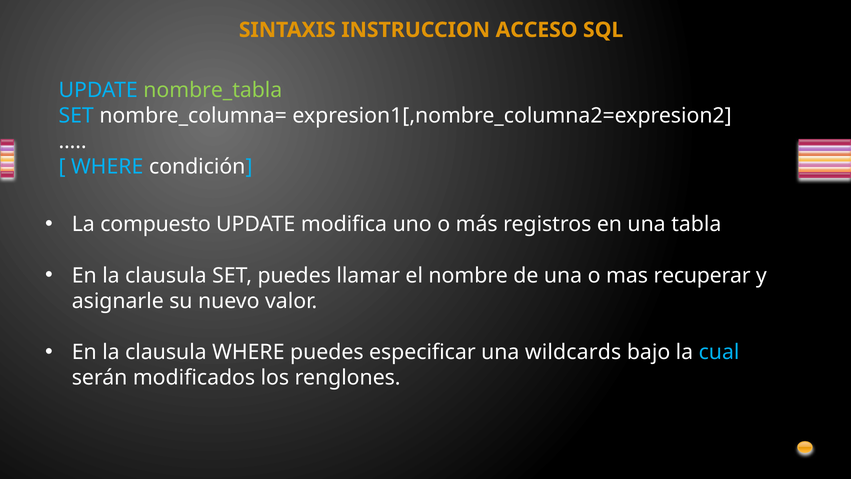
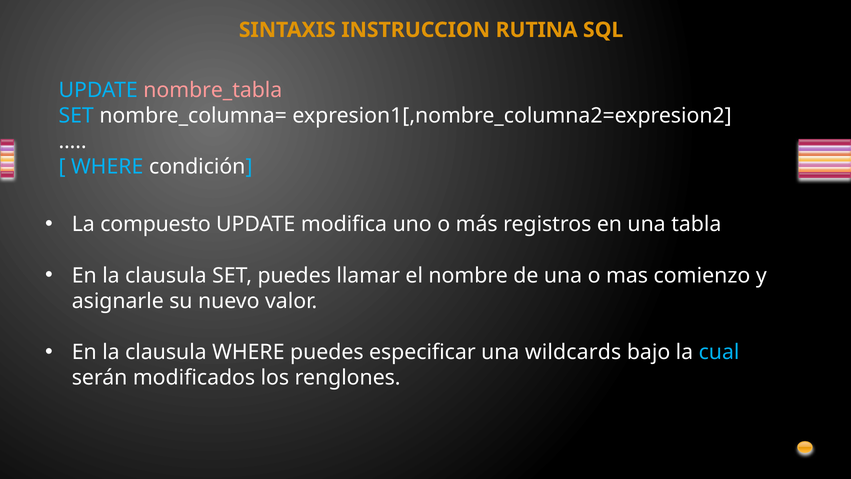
ACCESO: ACCESO -> RUTINA (537, 30)
nombre_tabla colour: light green -> pink (213, 90)
recuperar: recuperar -> comienzo (702, 275)
